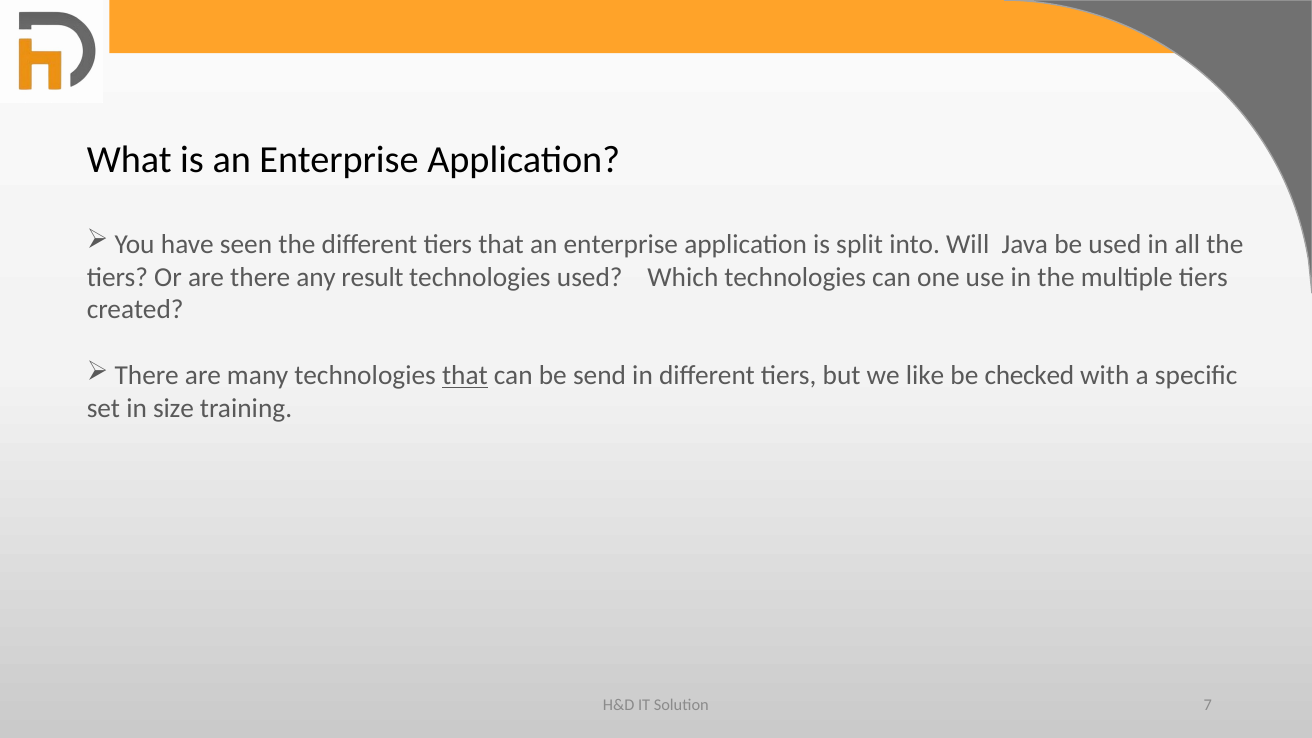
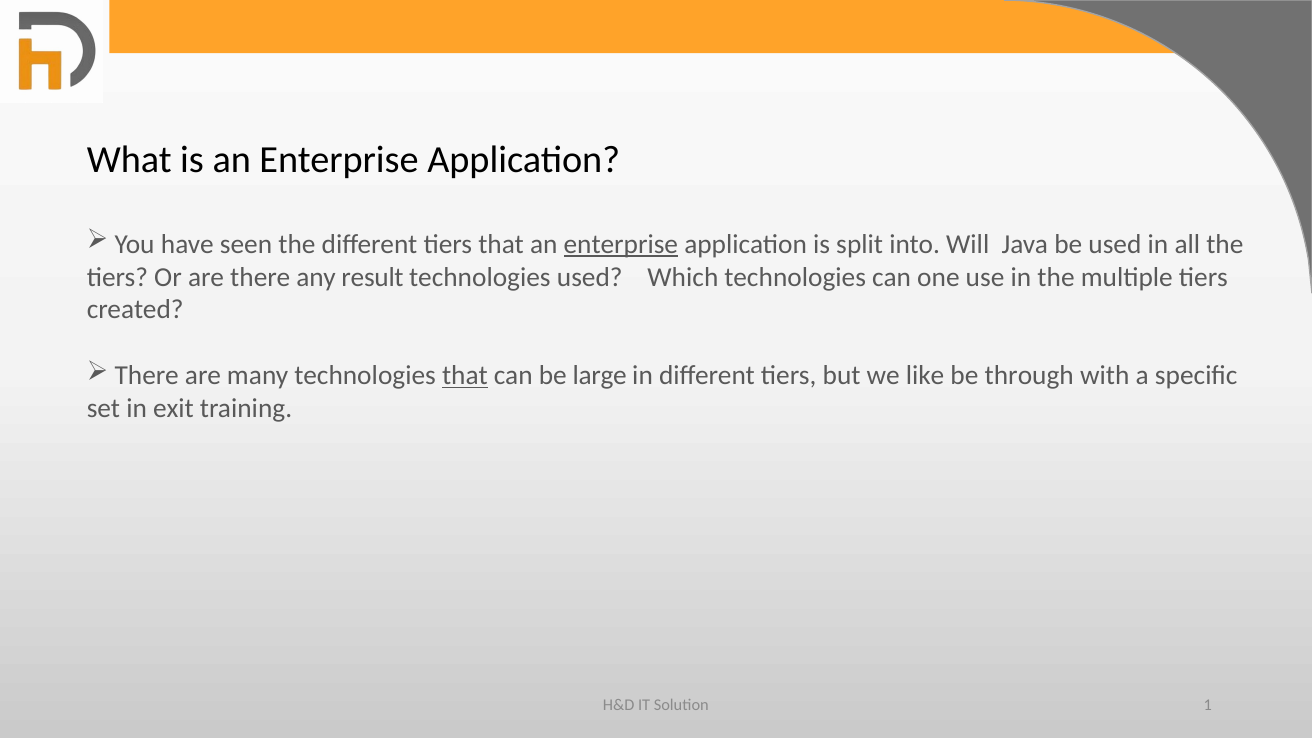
enterprise underline: none -> present (621, 244)
send: send -> large (600, 376)
checked: checked -> through (1029, 376)
size: size -> exit (173, 408)
7: 7 -> 1 (1208, 705)
